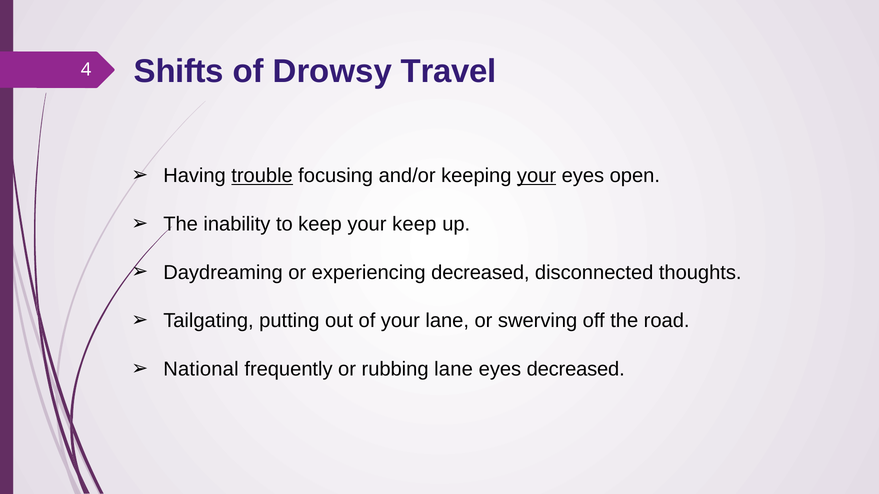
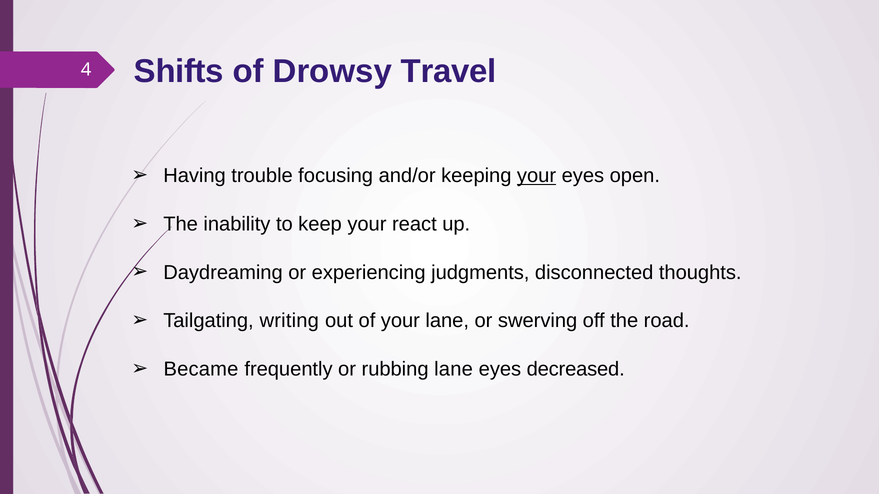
trouble underline: present -> none (262, 176)
your keep: keep -> react (414, 224)
experiencing decreased: decreased -> judgments (480, 273)
putting: putting -> writing (289, 321)
National: National -> Became (201, 369)
